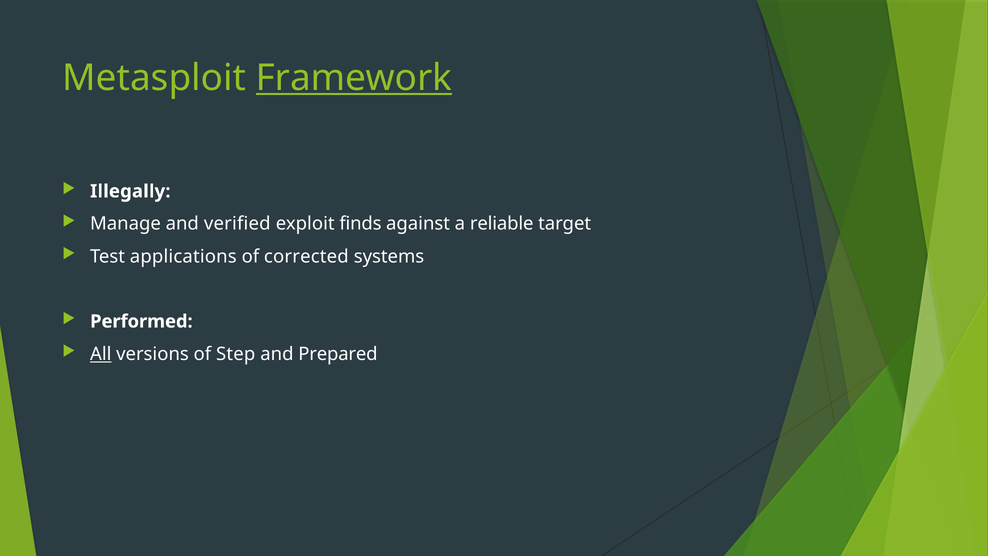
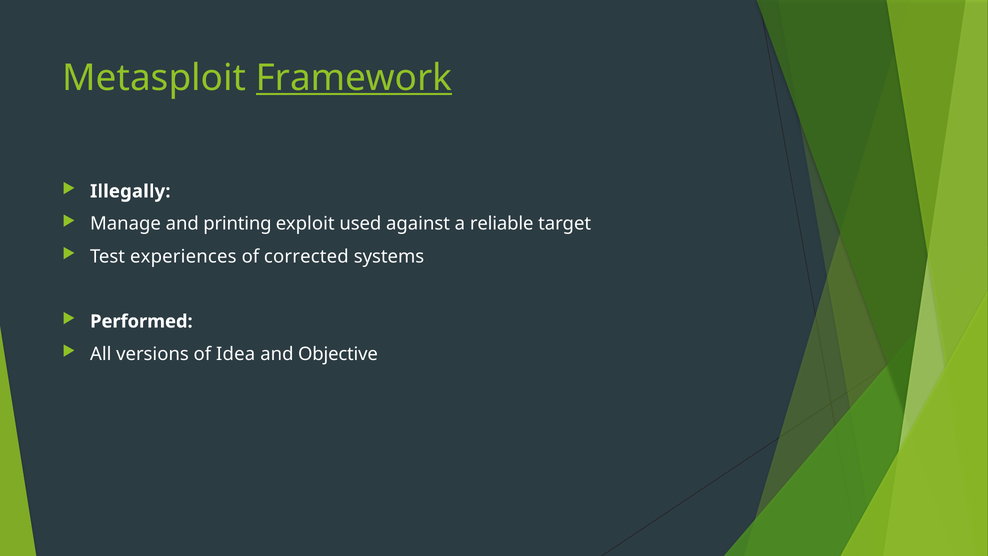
verified: verified -> printing (237, 224)
finds: finds -> used (360, 224)
applications: applications -> experiences (183, 256)
All underline: present -> none (101, 354)
Step: Step -> Idea (236, 354)
Prepared: Prepared -> Objective (338, 354)
